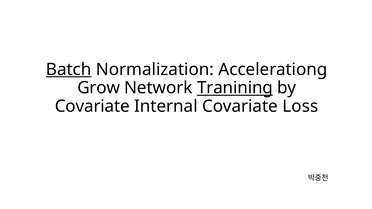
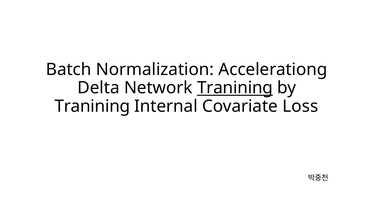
Batch underline: present -> none (69, 70)
Grow: Grow -> Delta (99, 88)
Covariate: Covariate -> Tranining (92, 106)
